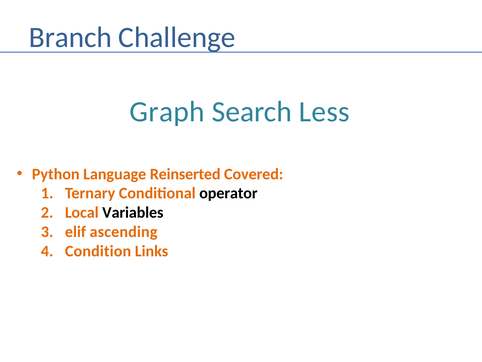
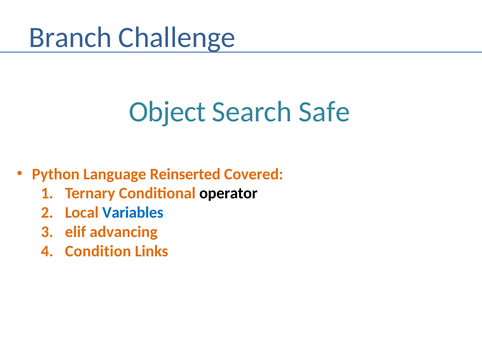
Graph: Graph -> Object (167, 112)
Less: Less -> Safe (324, 112)
Variables colour: black -> blue (133, 212)
ascending: ascending -> advancing (124, 232)
